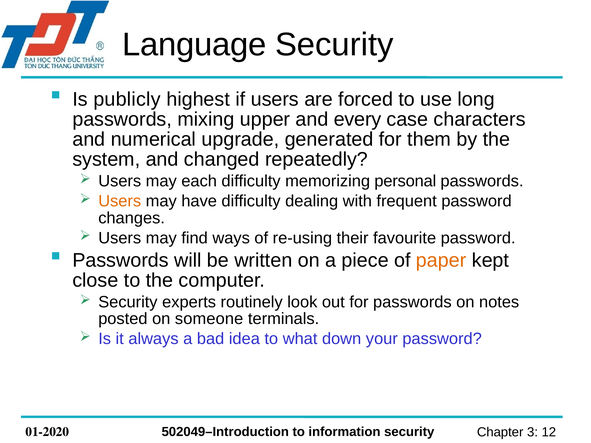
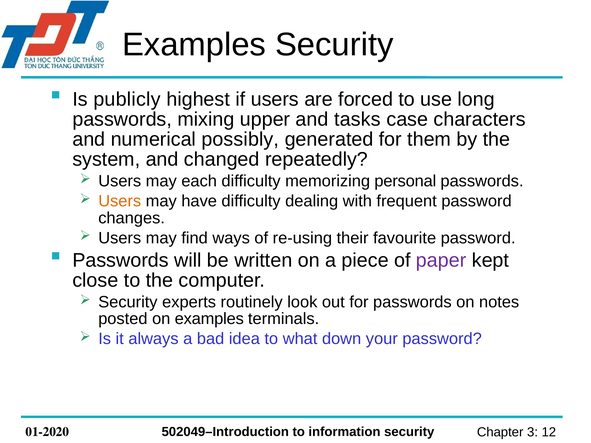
Language: Language -> Examples (194, 45)
every: every -> tasks (357, 119)
upgrade: upgrade -> possibly (240, 139)
paper colour: orange -> purple (441, 260)
on someone: someone -> examples (209, 319)
